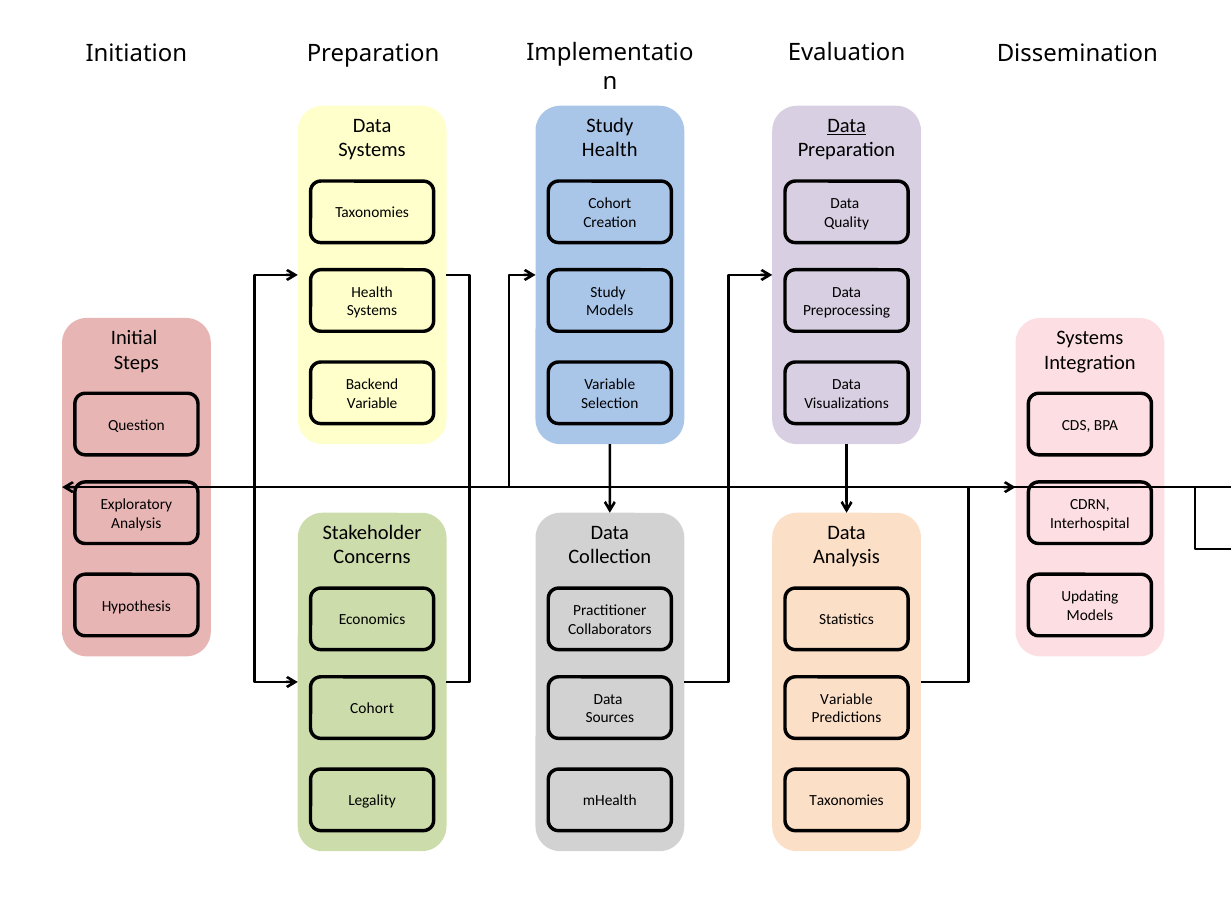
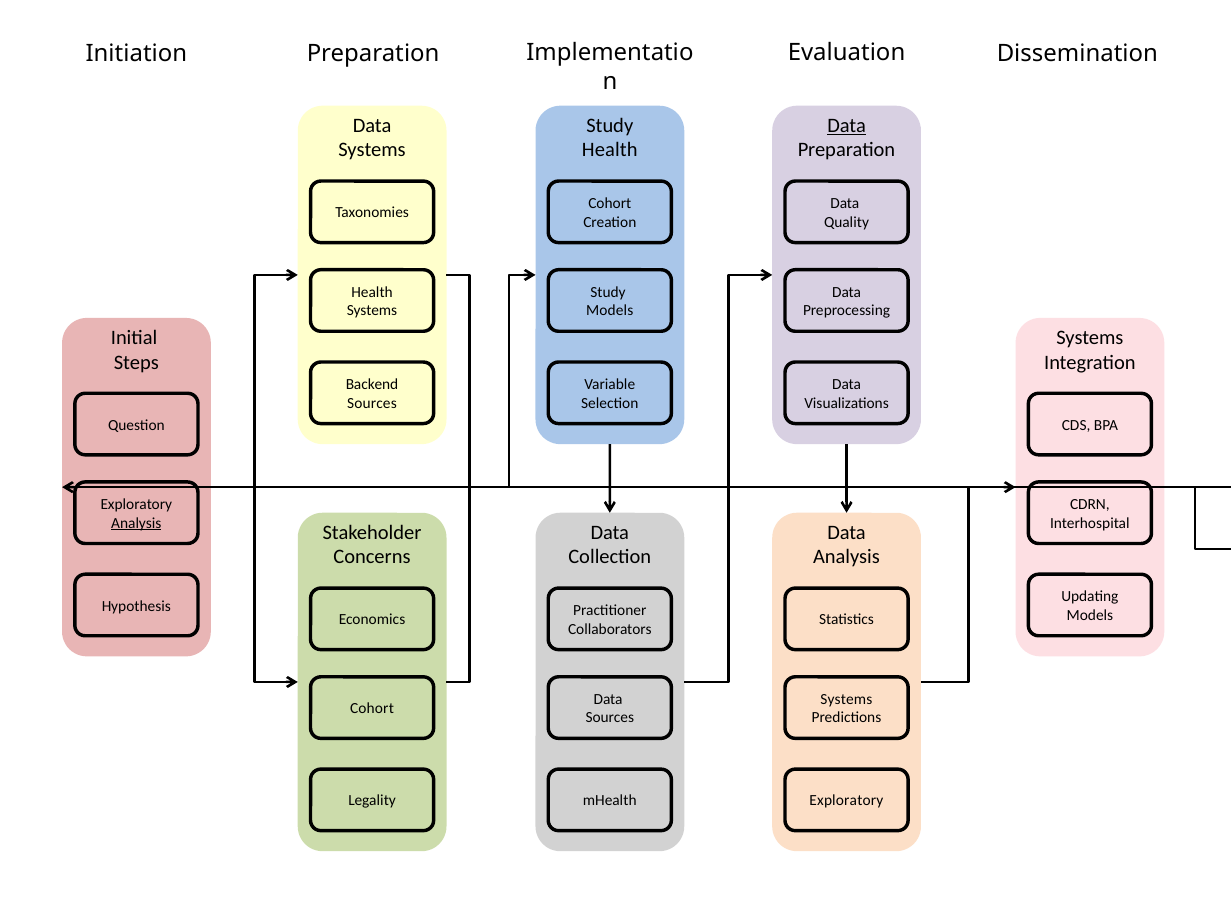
Variable: Variable -> Sources (372, 403)
Analysis underline: none -> present (136, 523)
Variable: Variable -> Systems (846, 700)
Taxonomies: Taxonomies -> Exploratory (846, 801)
